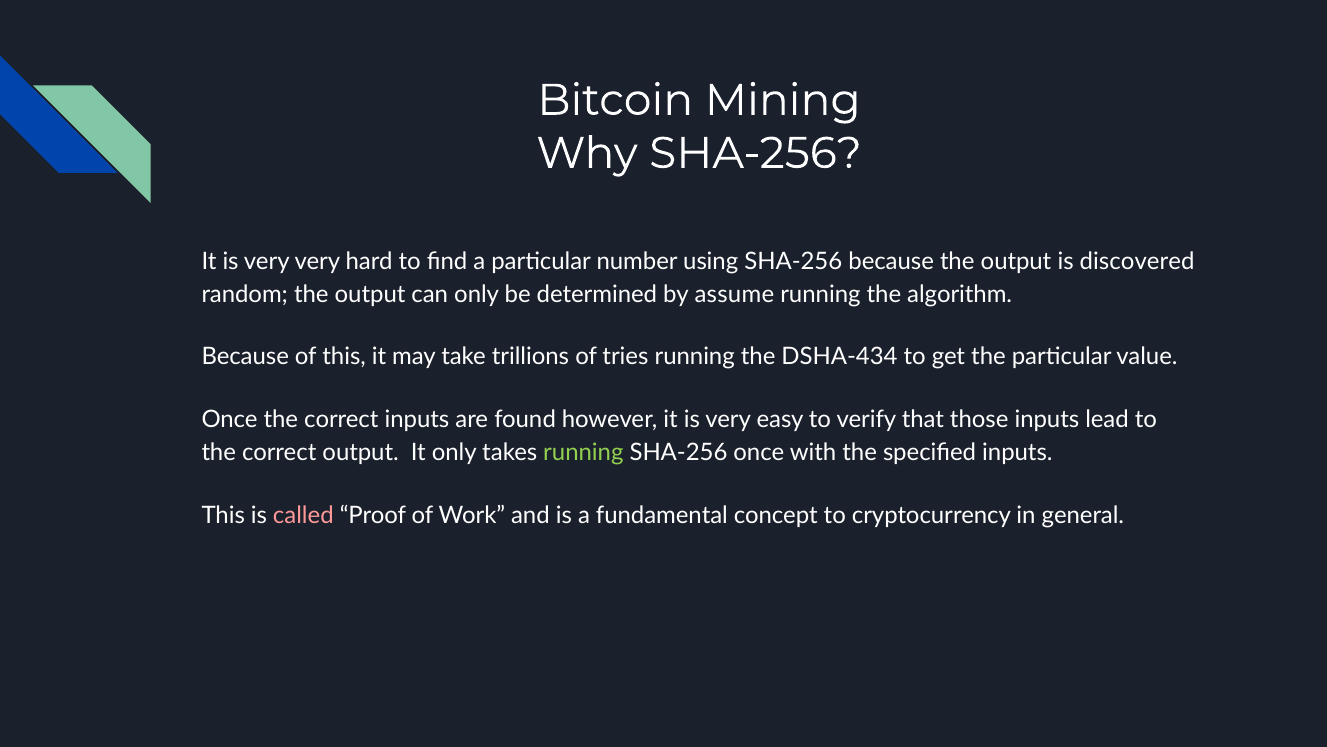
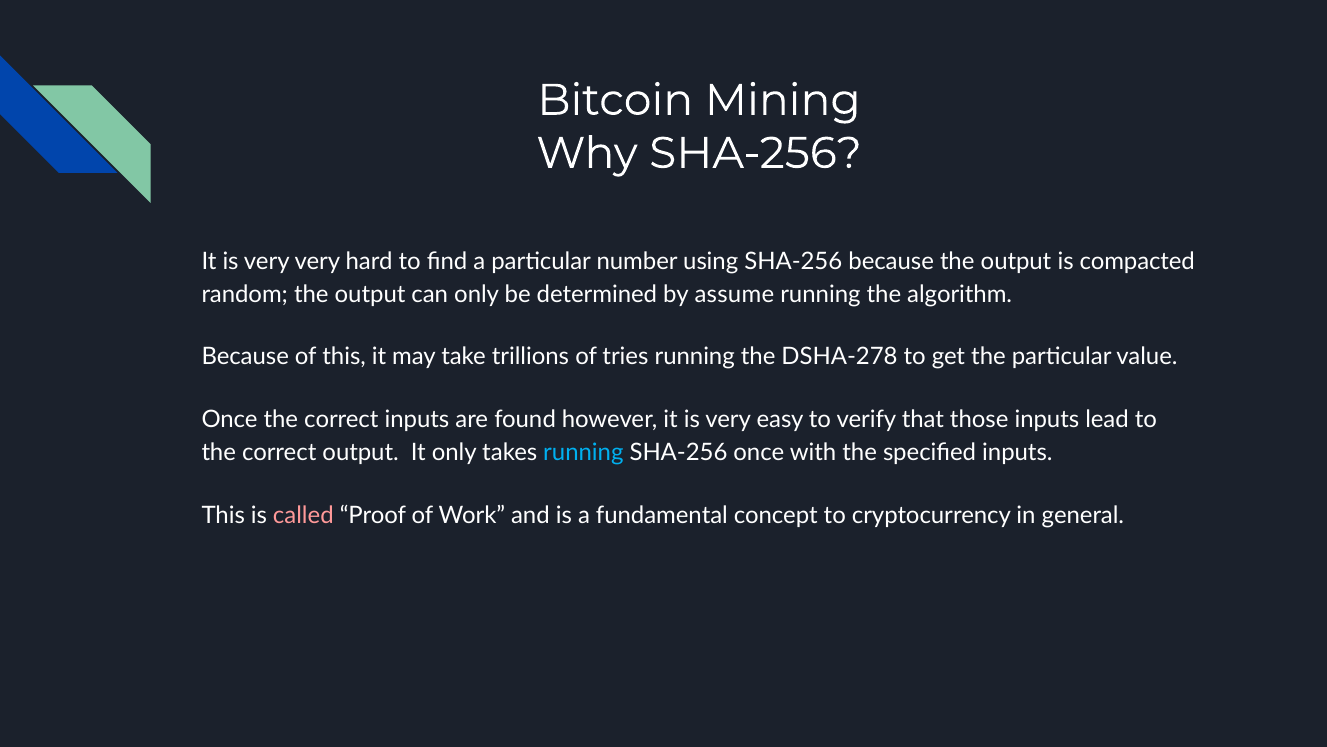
discovered: discovered -> compacted (1137, 261)
DSHA-434: DSHA-434 -> DSHA-278 (840, 357)
running colour: light green -> light blue (583, 452)
